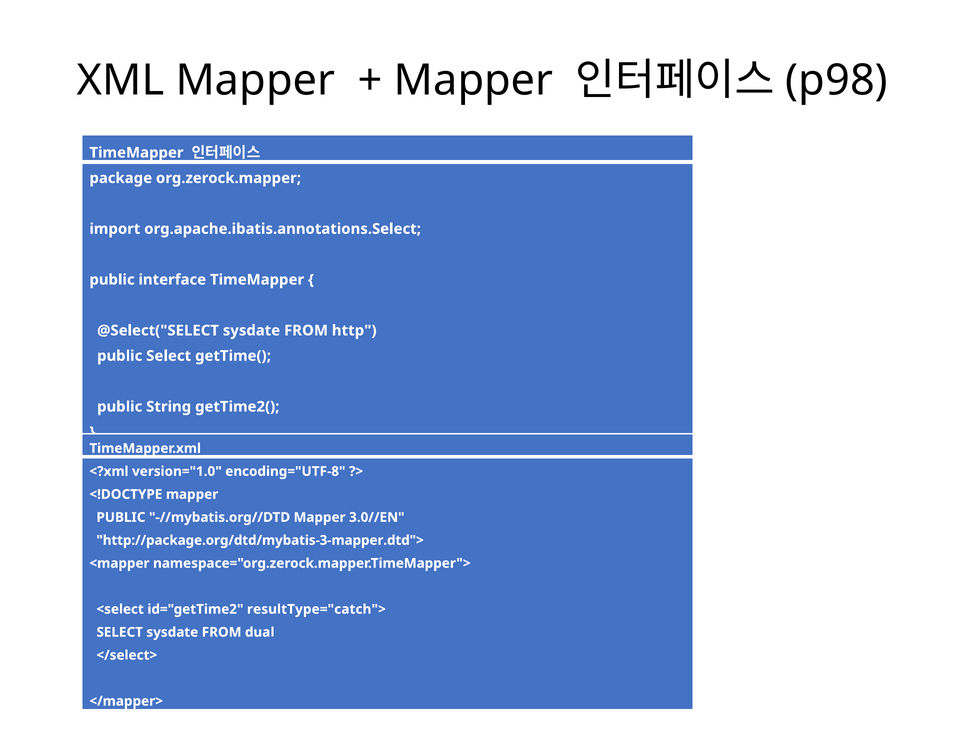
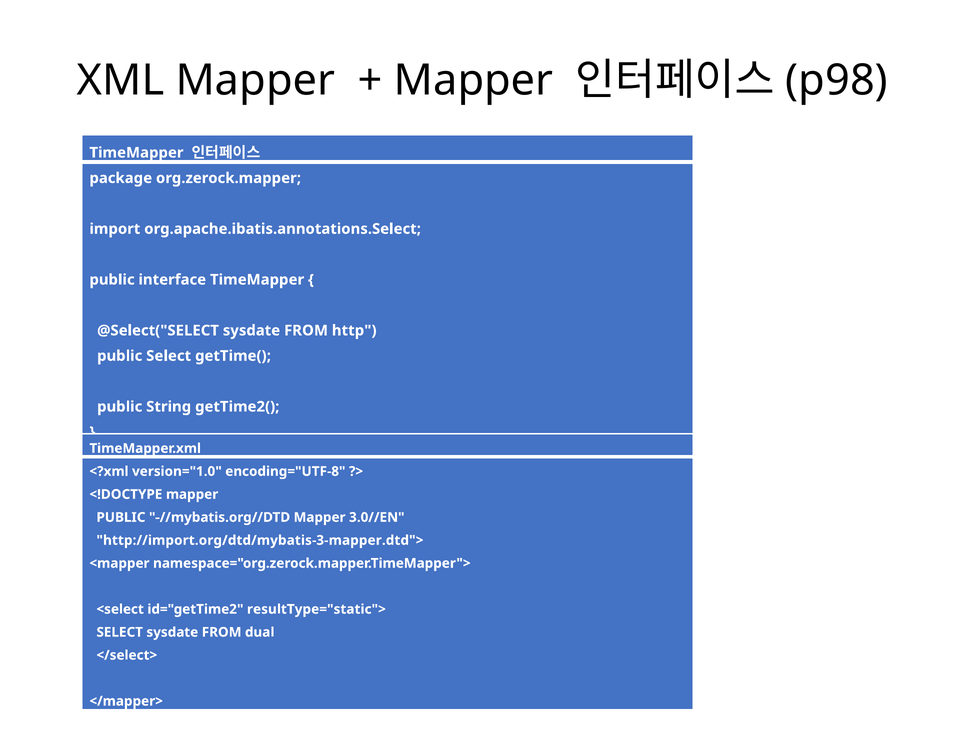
http://package.org/dtd/mybatis-3-mapper.dtd">: http://package.org/dtd/mybatis-3-mapper.dtd"> -> http://import.org/dtd/mybatis-3-mapper.dtd"> (260, 540)
resultType="catch">: resultType="catch"> -> resultType="static"> (316, 609)
